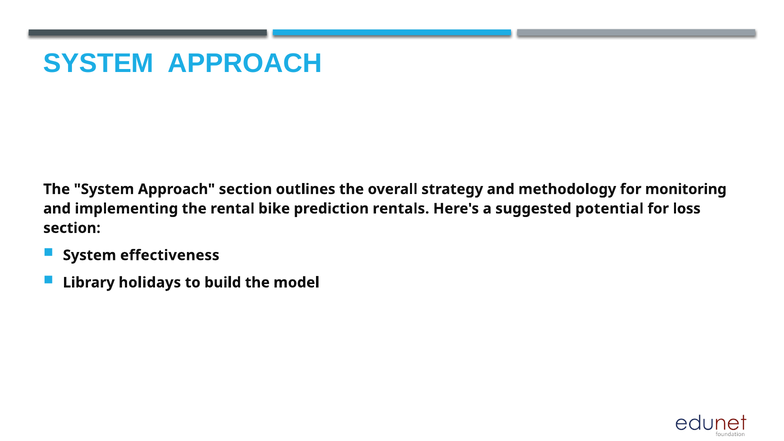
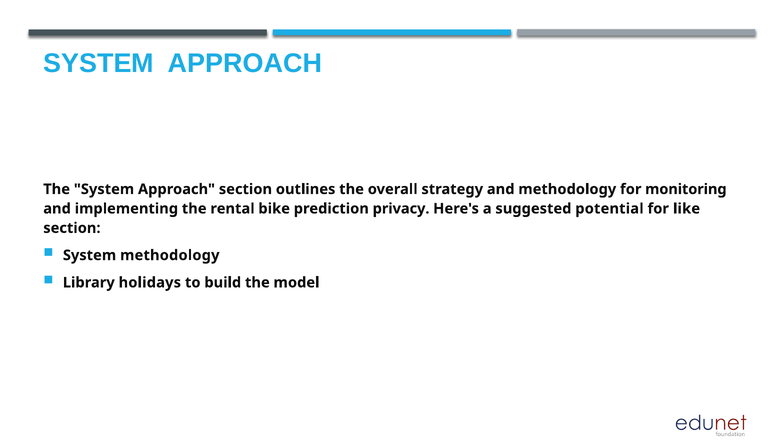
rentals: rentals -> privacy (401, 209)
loss: loss -> like (687, 209)
System effectiveness: effectiveness -> methodology (170, 255)
